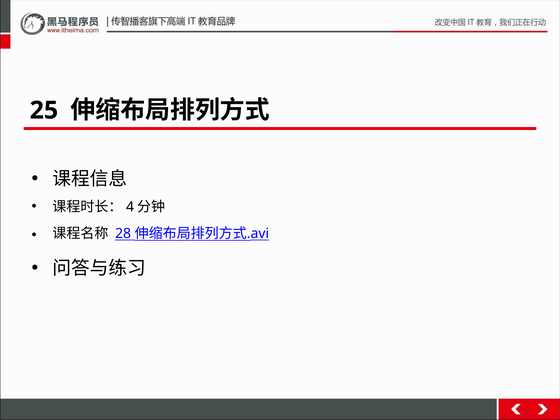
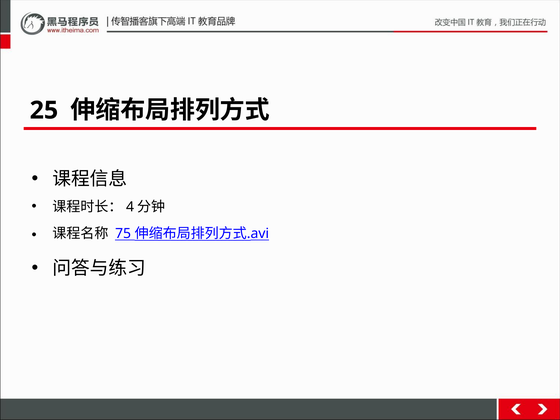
28: 28 -> 75 (123, 234)
